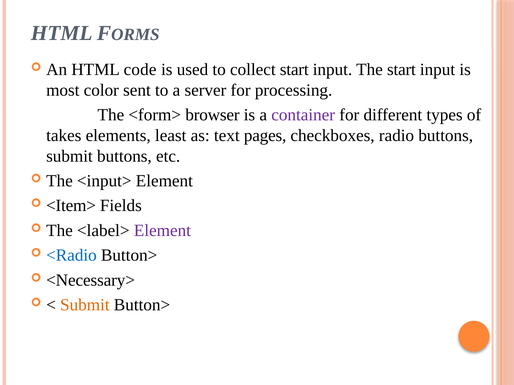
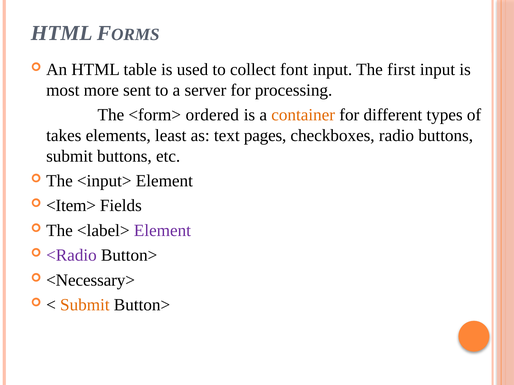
code: code -> table (140, 70)
collect start: start -> font (294, 70)
The start: start -> first (401, 70)
color: color -> more (101, 90)
browser: browser -> ordered (212, 115)
container colour: purple -> orange (303, 115)
<Radio colour: blue -> purple (71, 256)
